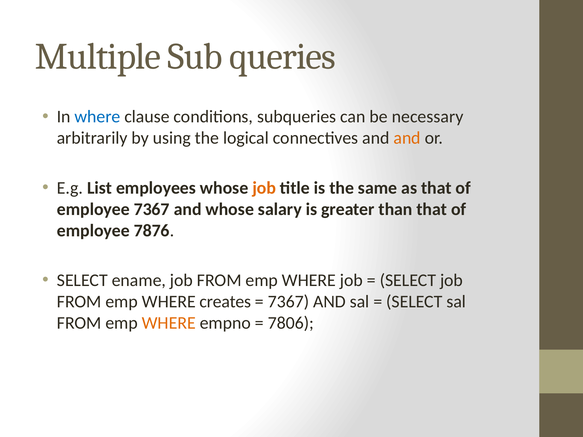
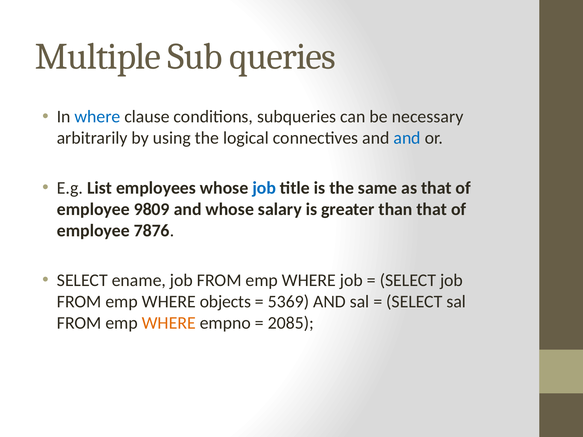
and colour: orange -> blue (407, 138)
job colour: orange -> blue (264, 188)
employee 7367: 7367 -> 9809 (152, 209)
creates: creates -> objects (225, 302)
7367: 7367 -> 5369 (288, 302)
7806: 7806 -> 2085 (291, 323)
